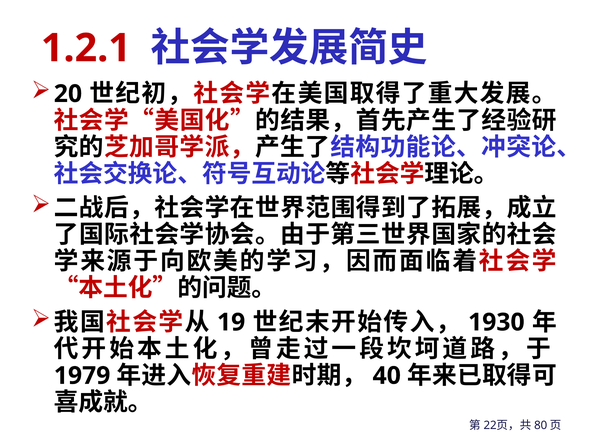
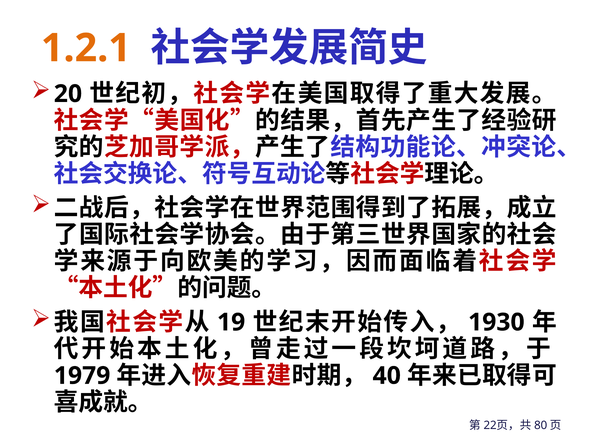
1.2.1 colour: red -> orange (86, 48)
